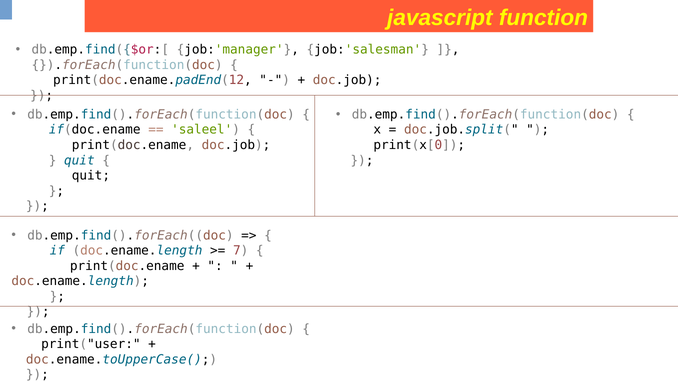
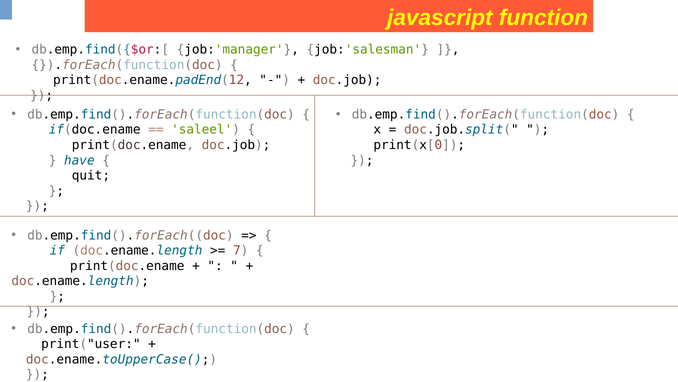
quit: quit -> have (79, 160)
